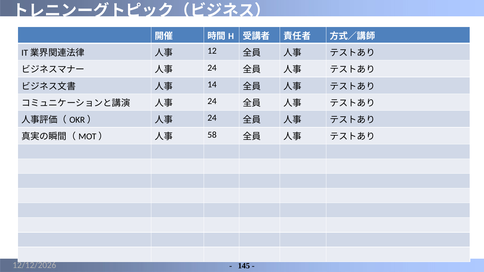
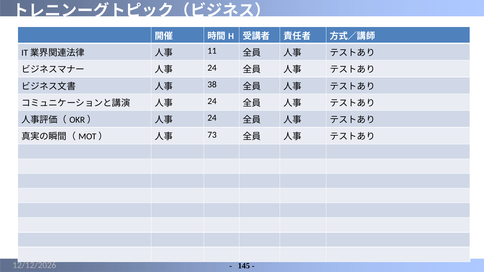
12: 12 -> 11 (212, 51)
14: 14 -> 38 (212, 85)
58: 58 -> 73 (212, 135)
